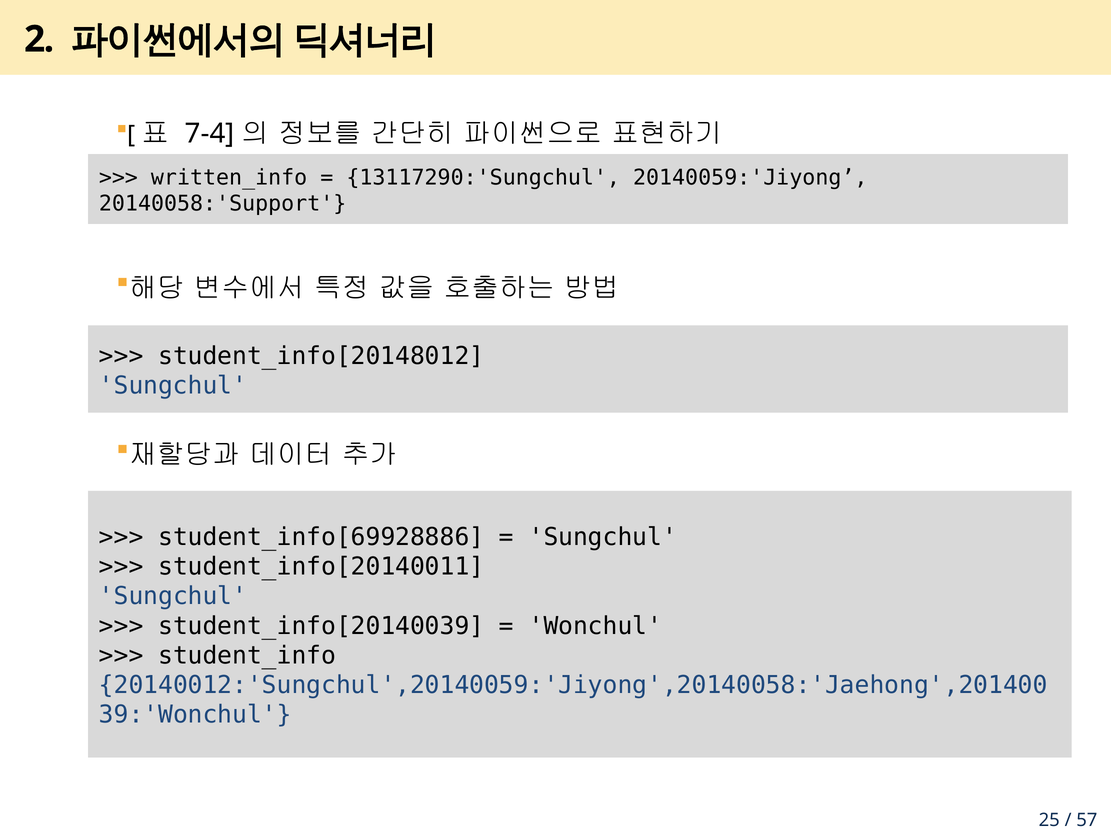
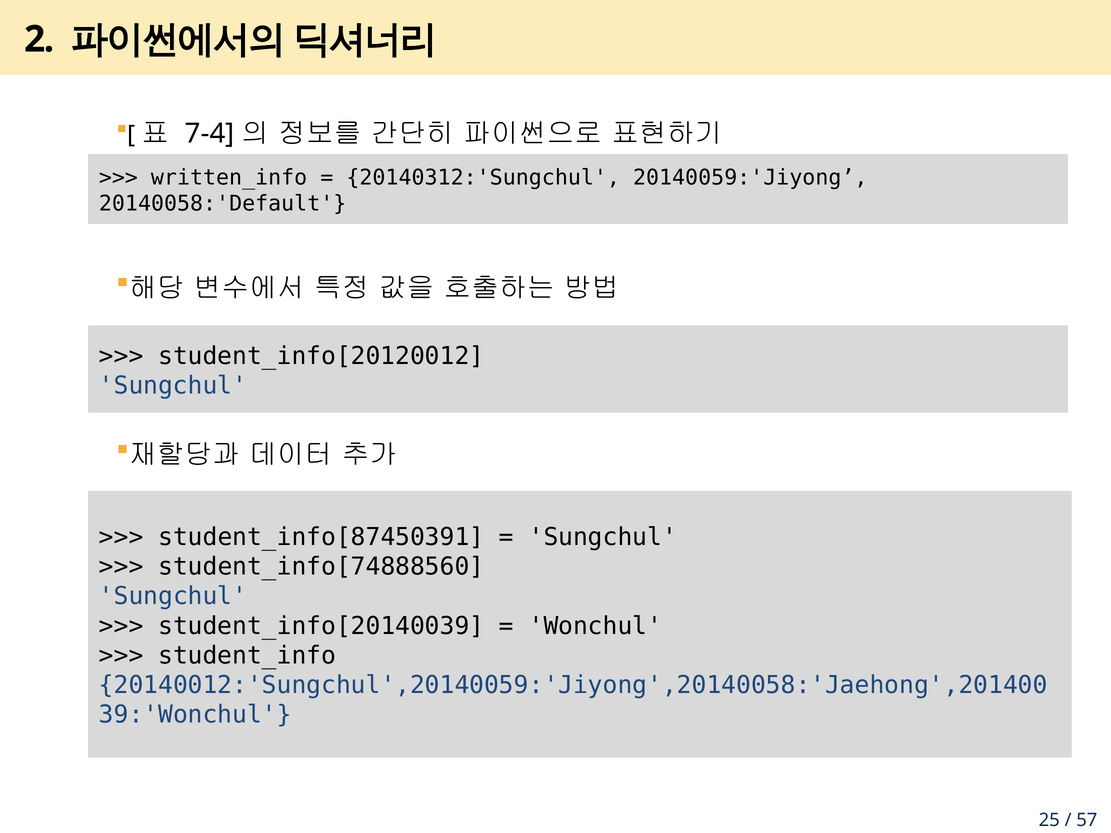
13117290:'Sungchul: 13117290:'Sungchul -> 20140312:'Sungchul (483, 178)
20140058:'Support: 20140058:'Support -> 20140058:'Default (223, 204)
student_info[20148012: student_info[20148012 -> student_info[20120012 (321, 356)
student_info[69928886: student_info[69928886 -> student_info[87450391 (321, 537)
student_info[20140011: student_info[20140011 -> student_info[74888560 (321, 567)
